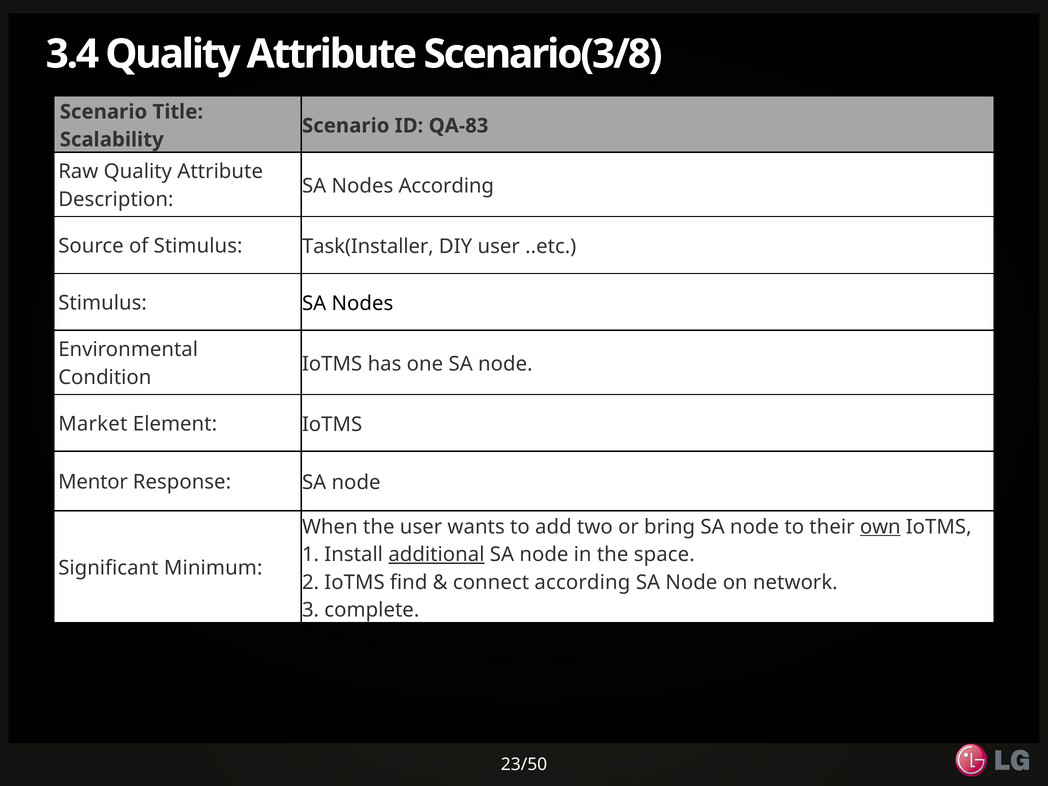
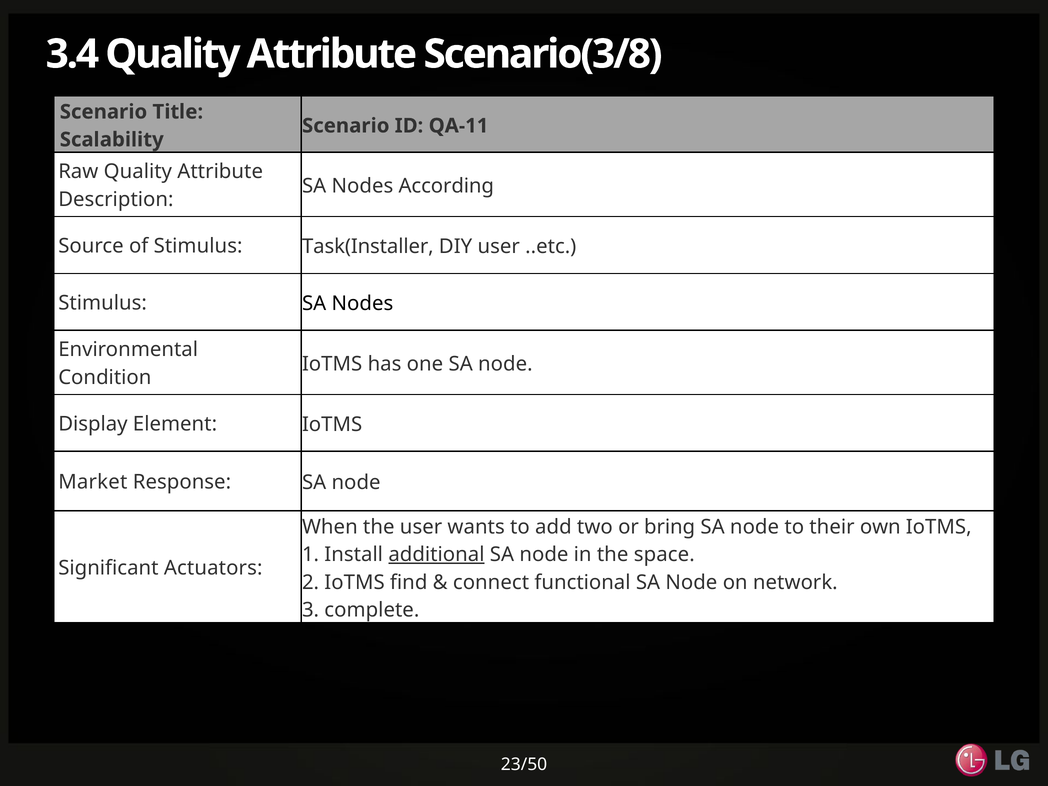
QA-83: QA-83 -> QA-11 (459, 126)
Market: Market -> Display (93, 424)
Mentor: Mentor -> Market (93, 482)
own underline: present -> none (880, 527)
Minimum: Minimum -> Actuators (213, 568)
connect according: according -> functional (583, 582)
